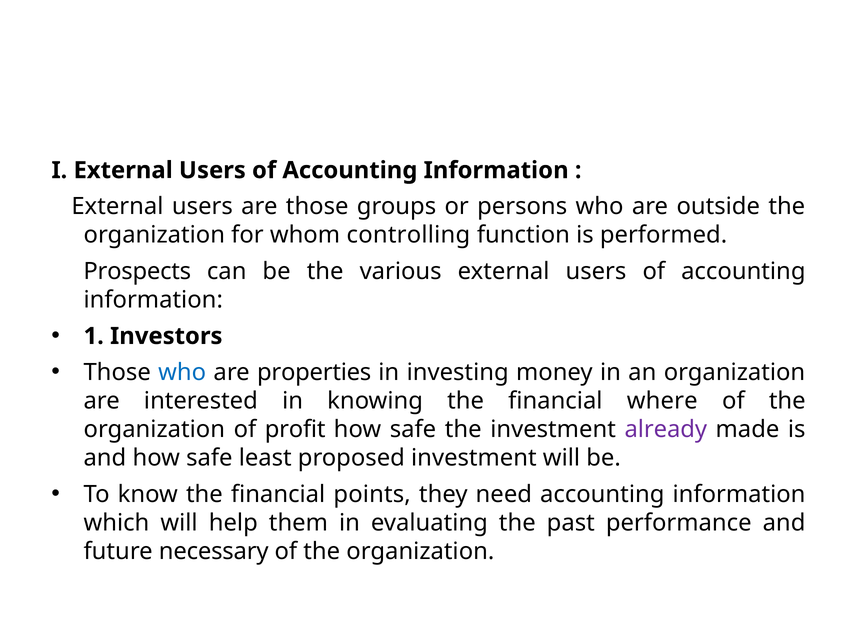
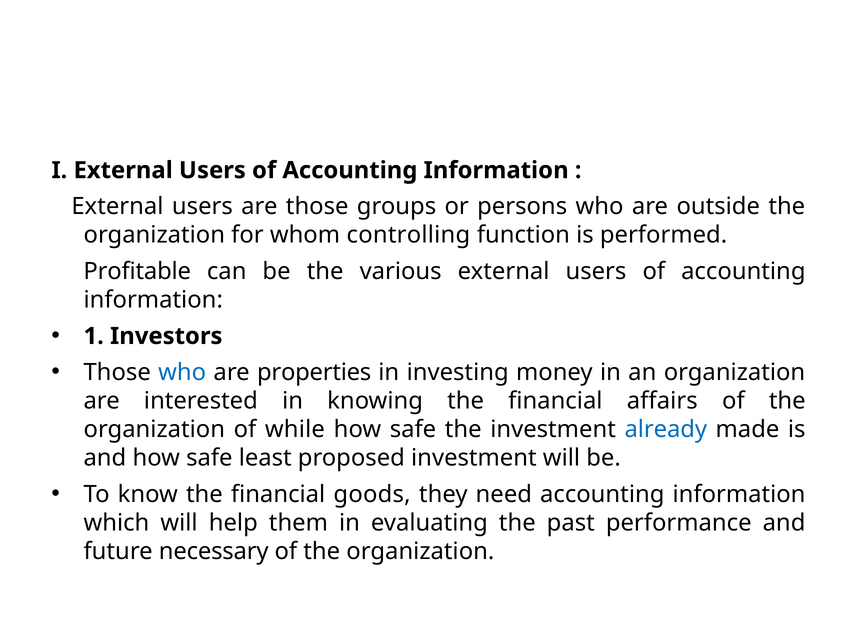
Prospects: Prospects -> Profitable (137, 271)
where: where -> affairs (662, 401)
profit: profit -> while (295, 429)
already colour: purple -> blue (666, 429)
points: points -> goods (372, 494)
